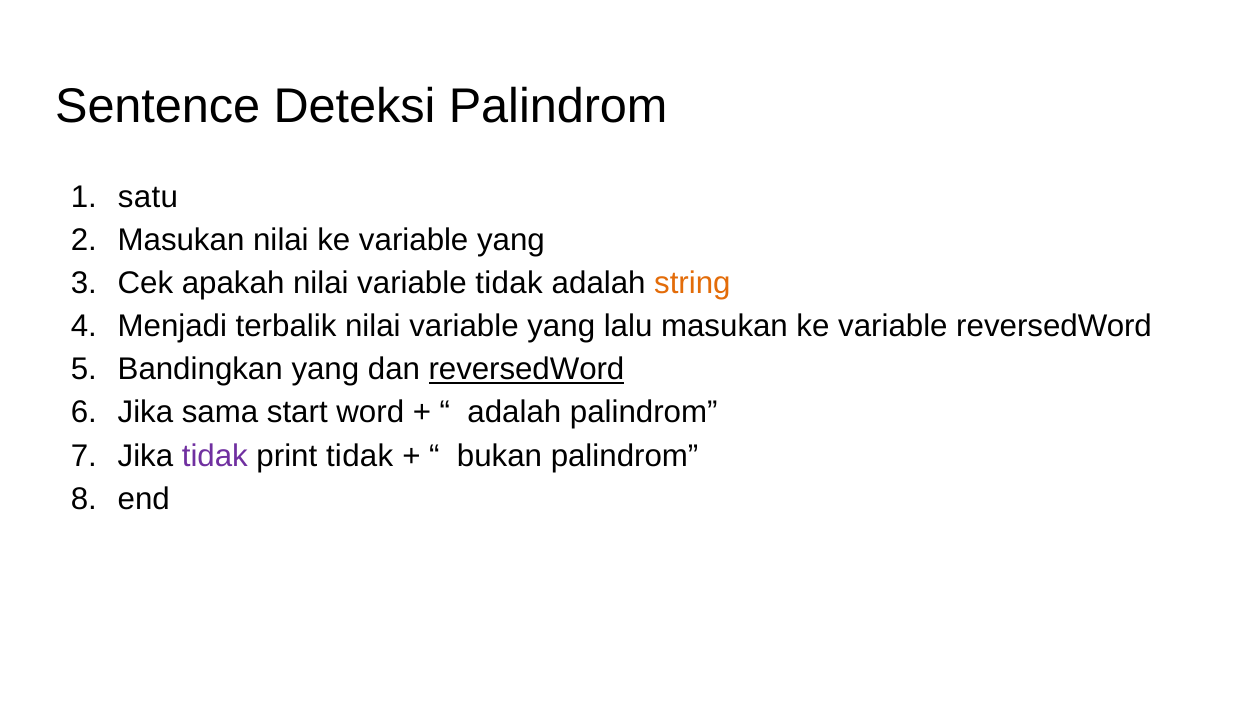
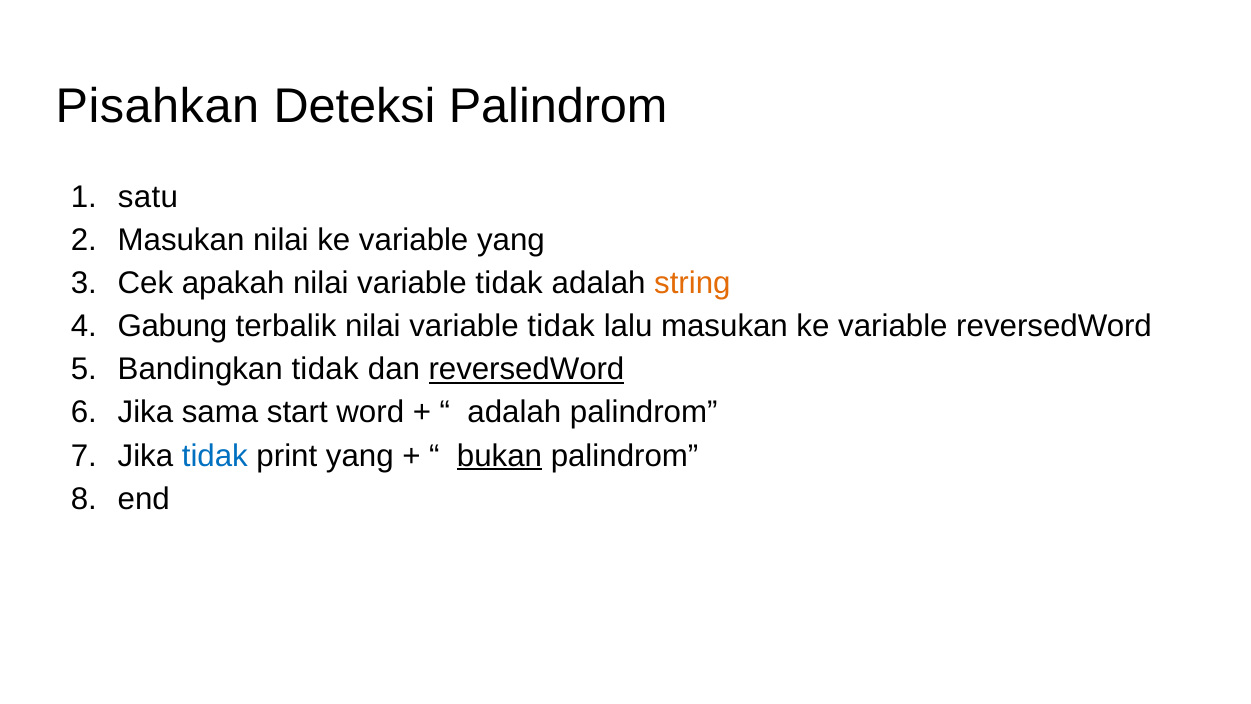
Sentence: Sentence -> Pisahkan (157, 106)
Menjadi: Menjadi -> Gabung (173, 326)
terbalik nilai variable yang: yang -> tidak (561, 326)
Bandingkan yang: yang -> tidak (325, 369)
tidak colour: purple -> blue (215, 456)
print tidak: tidak -> yang (360, 456)
bukan underline: none -> present (499, 456)
